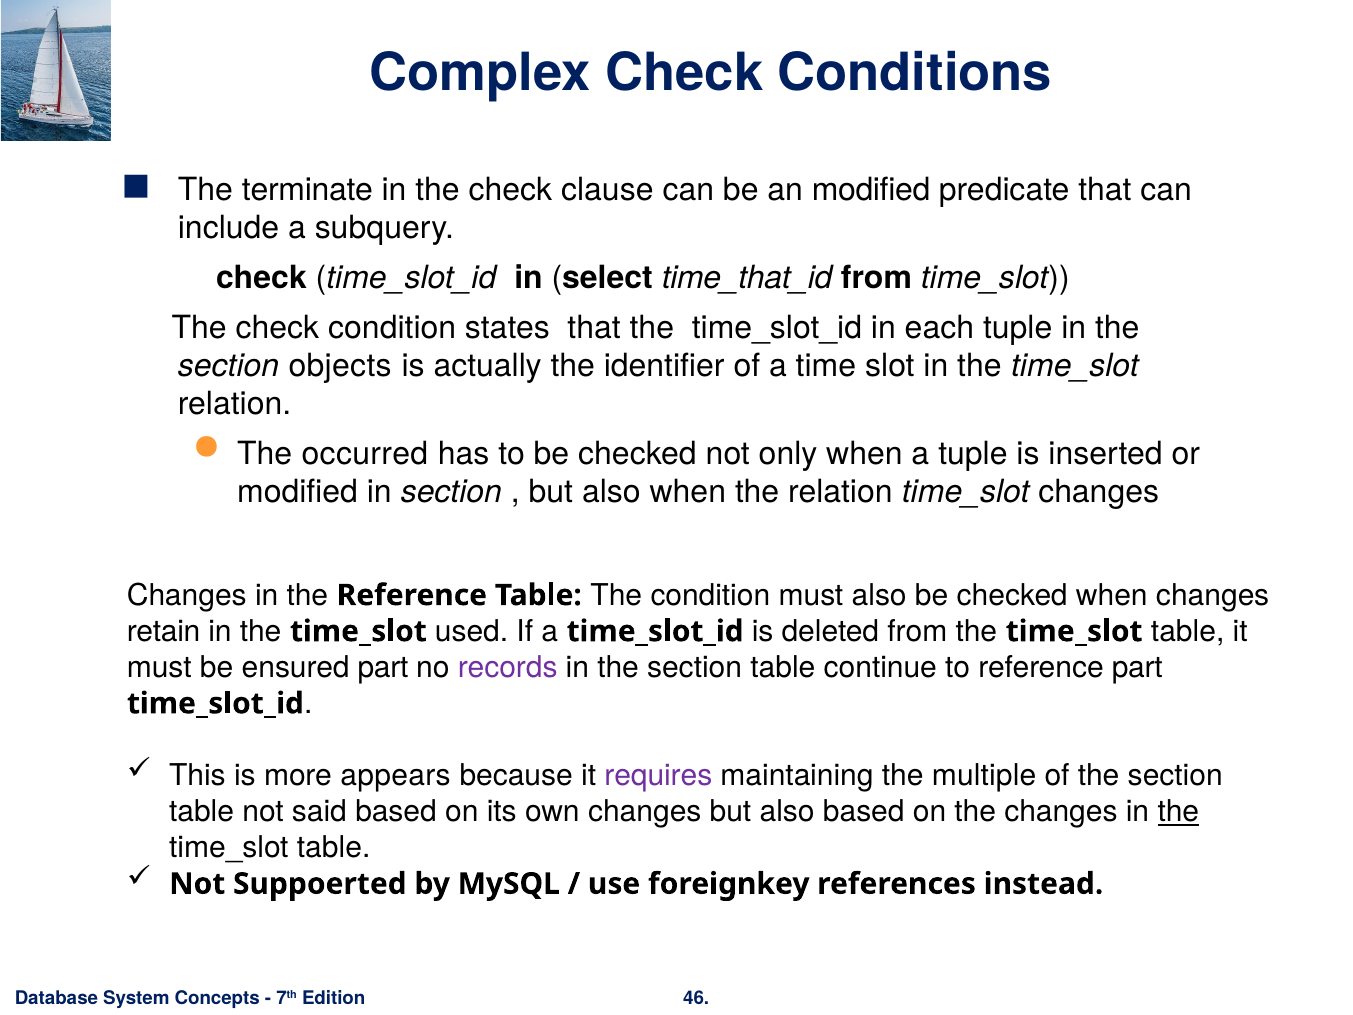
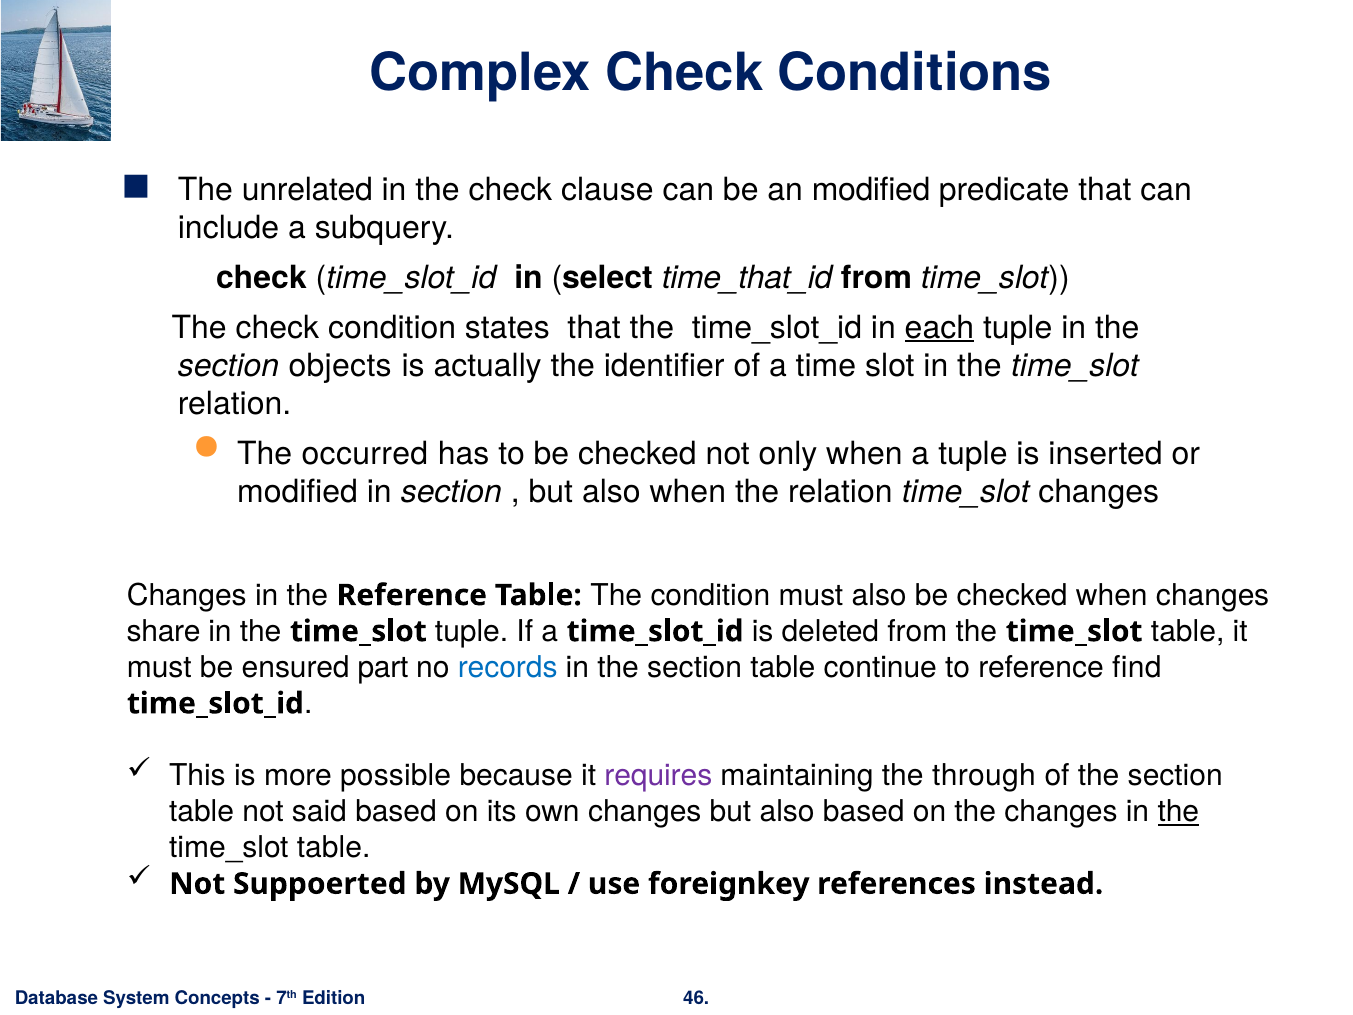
terminate: terminate -> unrelated (307, 190)
each underline: none -> present (939, 327)
retain: retain -> share (164, 631)
time_slot used: used -> tuple (472, 631)
records colour: purple -> blue (508, 667)
reference part: part -> find (1137, 667)
appears: appears -> possible (396, 775)
multiple: multiple -> through (984, 775)
